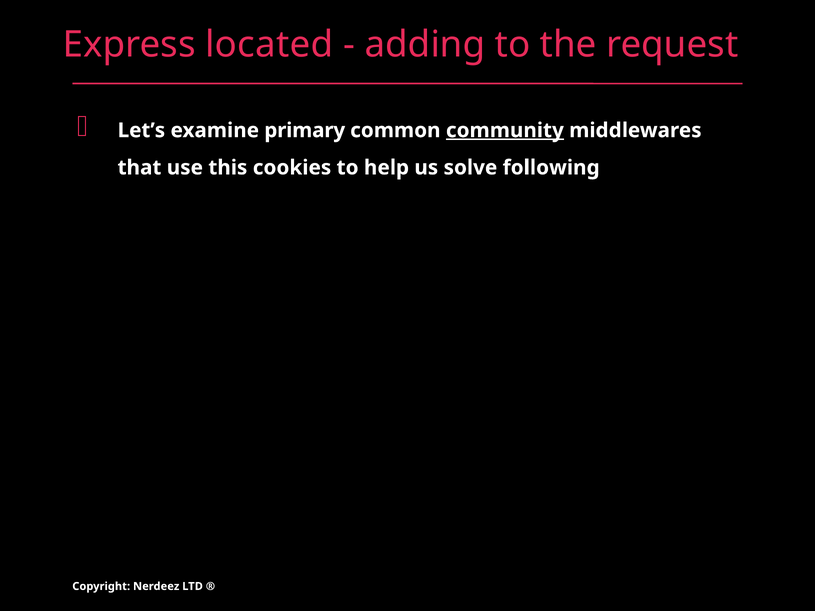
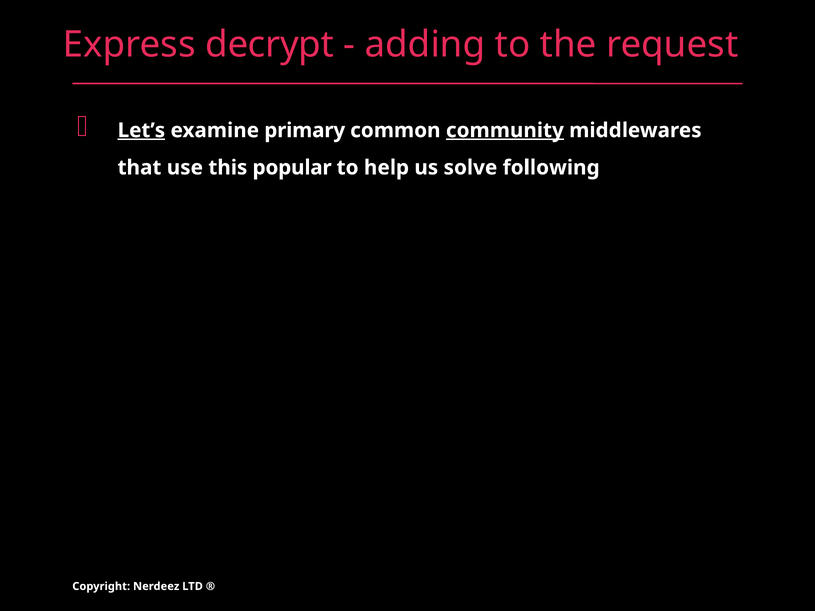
located: located -> decrypt (270, 44)
Let’s underline: none -> present (141, 130)
cookies: cookies -> popular (292, 168)
